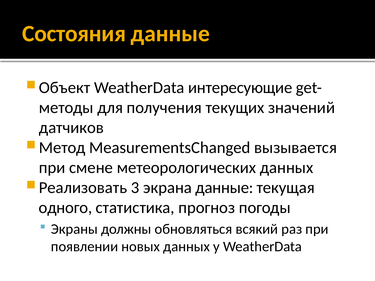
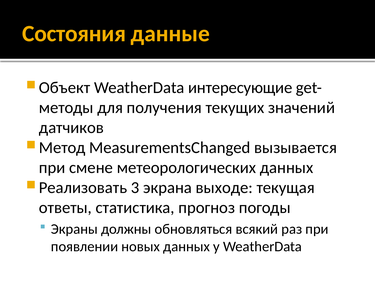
экрана данные: данные -> выходе (224, 188)
одного: одного -> ответы (65, 208)
